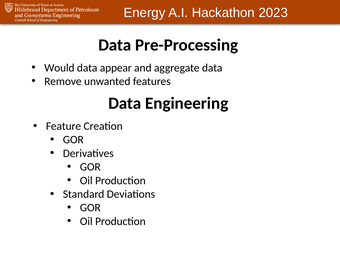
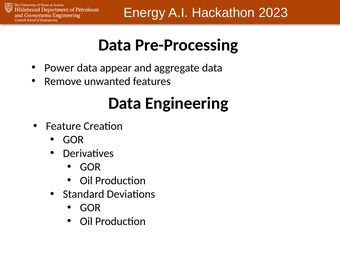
Would: Would -> Power (59, 68)
